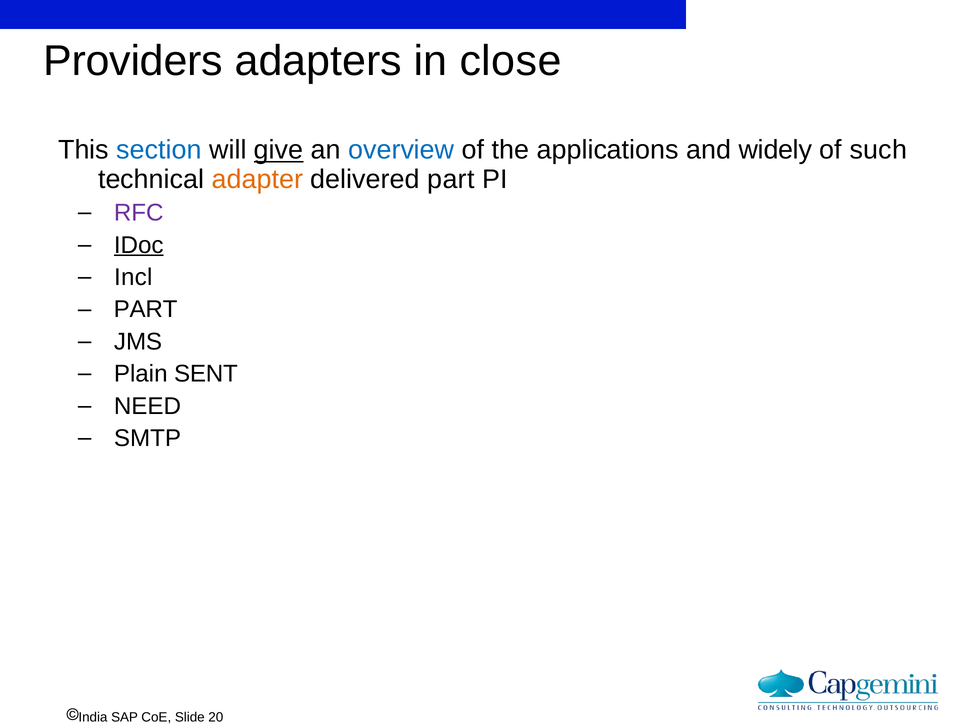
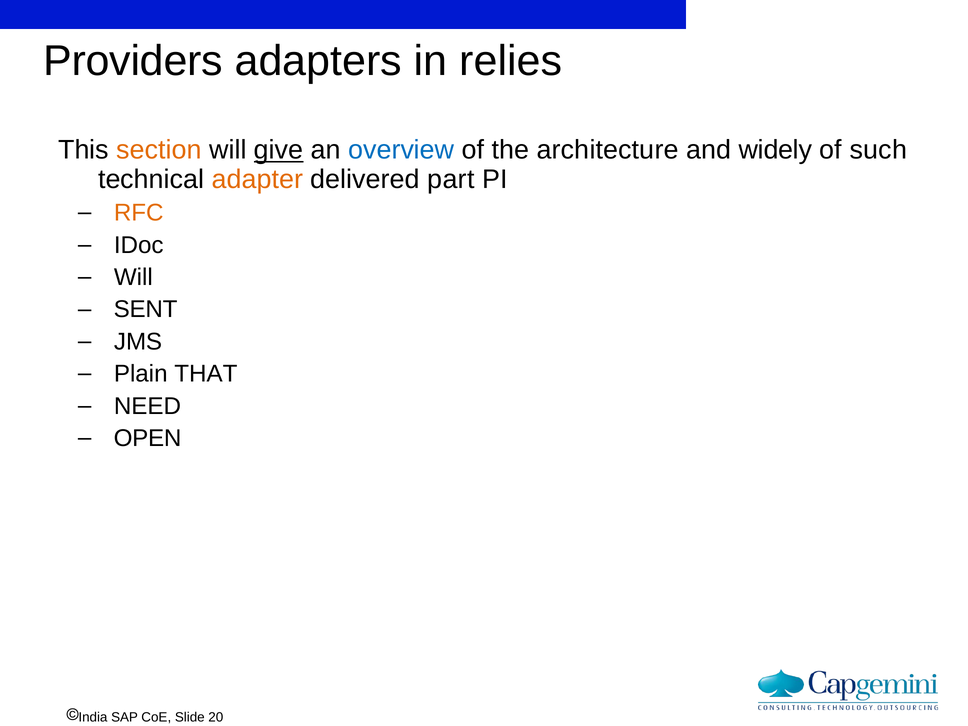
close: close -> relies (511, 61)
section colour: blue -> orange (159, 150)
applications: applications -> architecture (608, 150)
RFC colour: purple -> orange (139, 213)
IDoc underline: present -> none (139, 245)
Incl: Incl -> Will (133, 277)
PART: PART -> SENT (146, 309)
SENT: SENT -> THAT (206, 374)
SMTP: SMTP -> OPEN (148, 438)
